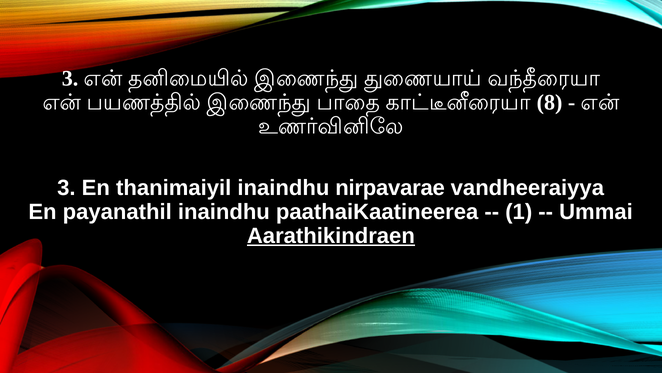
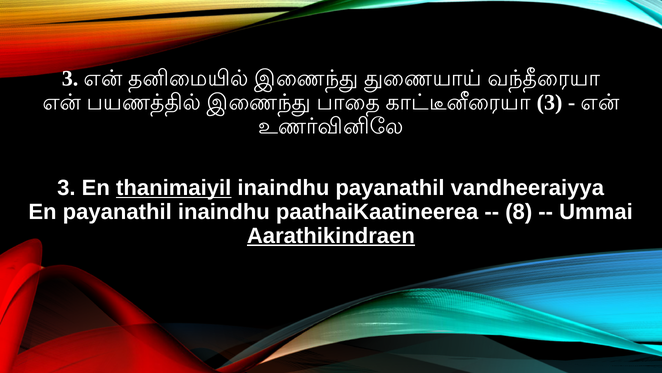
8: 8 -> 3 (550, 102)
thanimaiyil underline: none -> present (174, 188)
inaindhu nirpavarae: nirpavarae -> payanathil (390, 188)
1: 1 -> 8 (519, 211)
